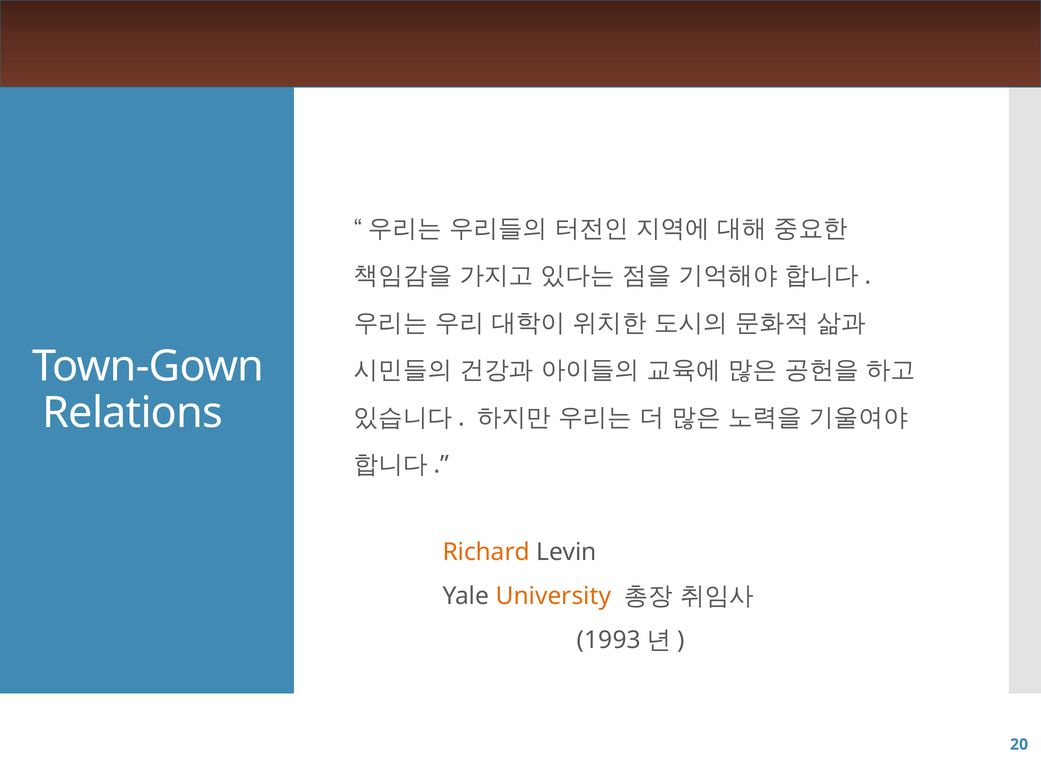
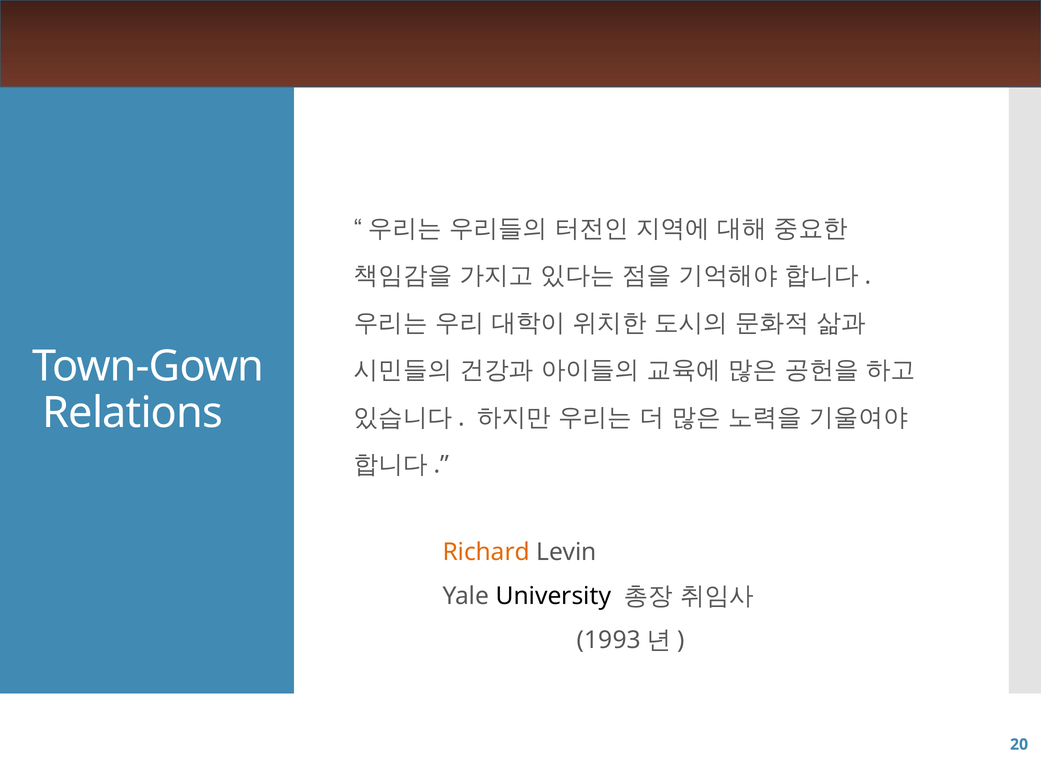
University colour: orange -> black (553, 596)
